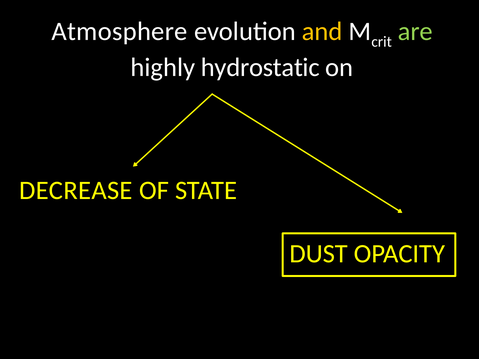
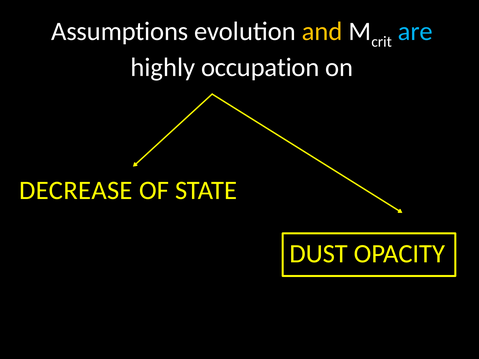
Atmosphere: Atmosphere -> Assumptions (120, 31)
are colour: light green -> light blue (415, 31)
hydrostatic: hydrostatic -> occupation (260, 68)
